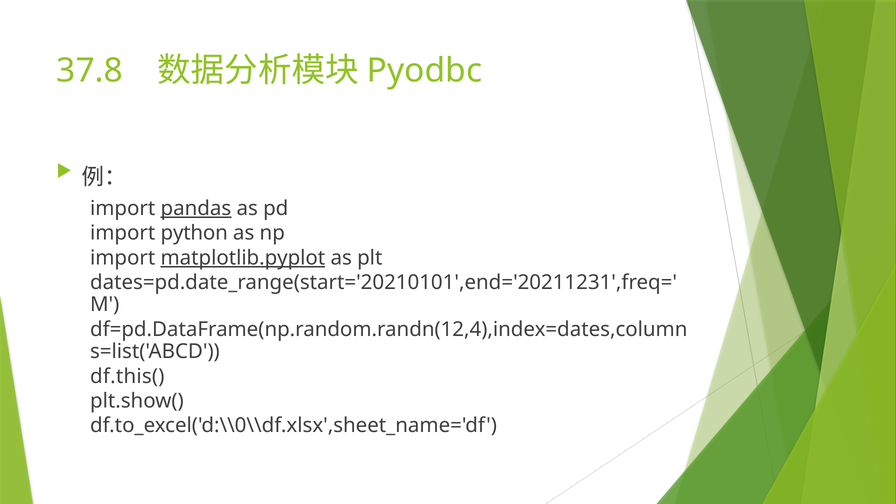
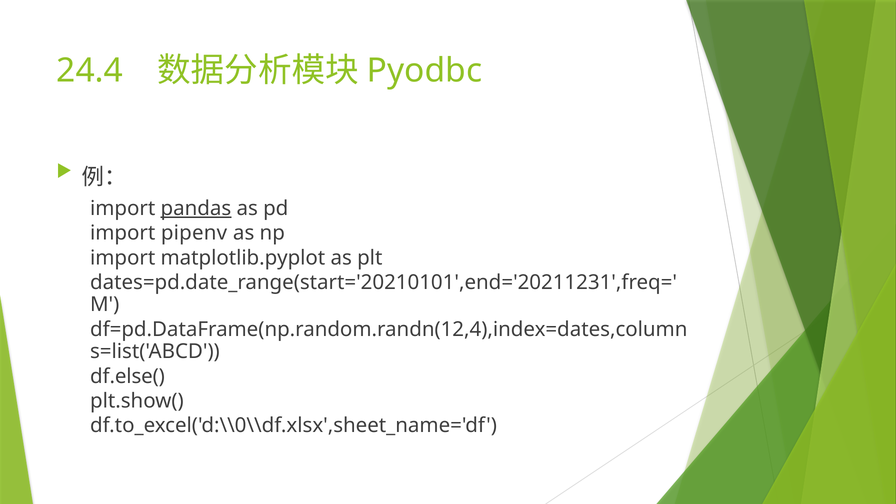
37.8: 37.8 -> 24.4 (90, 71)
python: python -> pipenv (194, 233)
matplotlib.pyplot underline: present -> none (243, 258)
df.this(: df.this( -> df.else( (127, 376)
